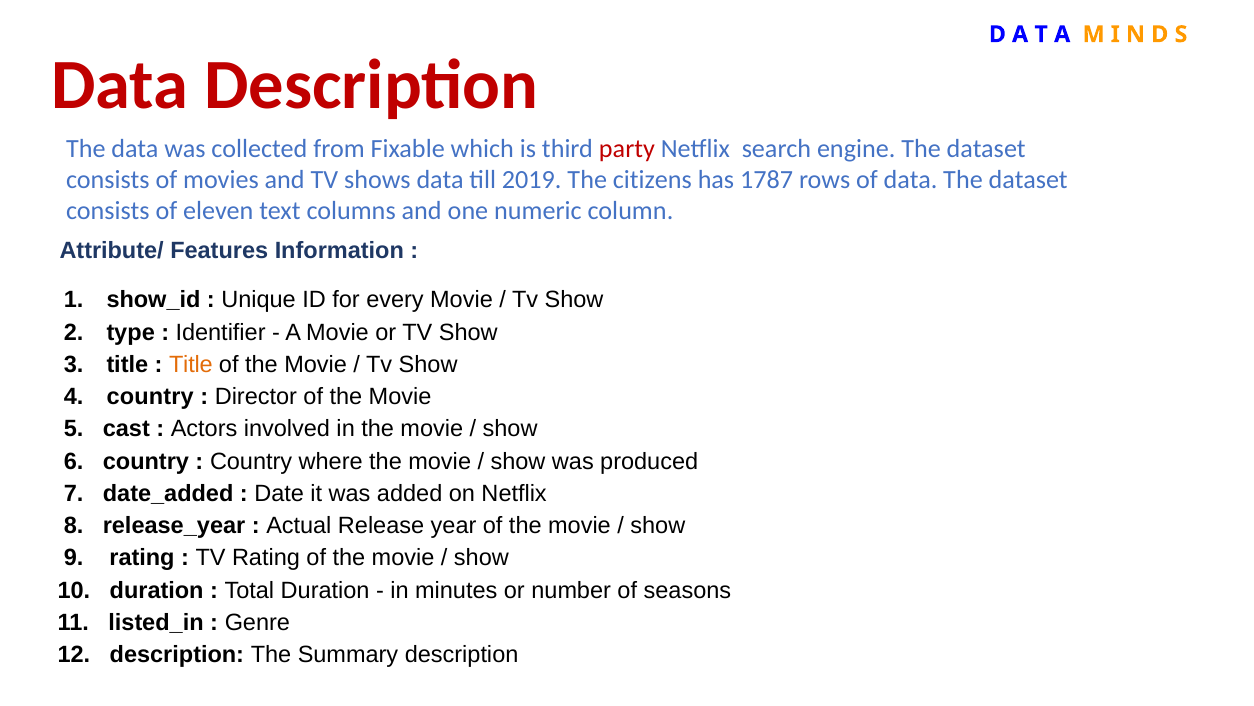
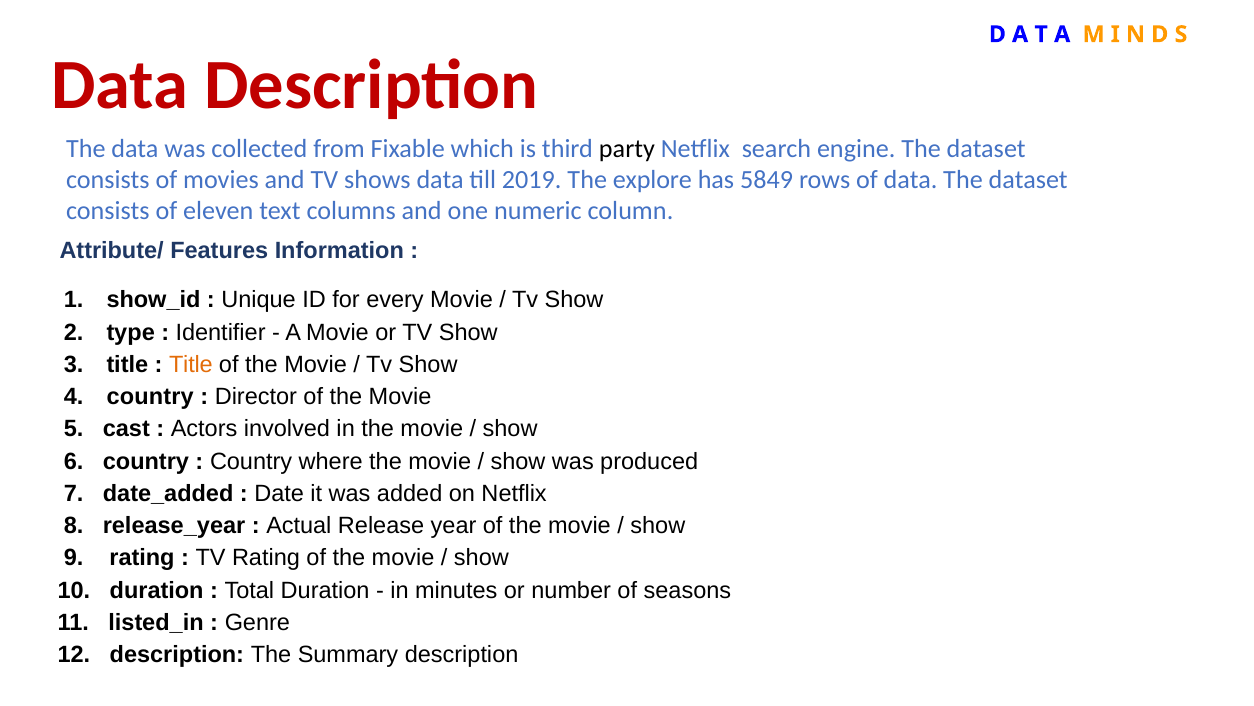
party colour: red -> black (627, 148)
citizens: citizens -> explore (652, 180)
1787: 1787 -> 5849 (767, 180)
